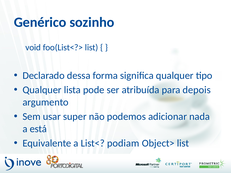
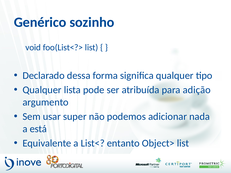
depois: depois -> adição (197, 90)
podiam: podiam -> entanto (123, 143)
